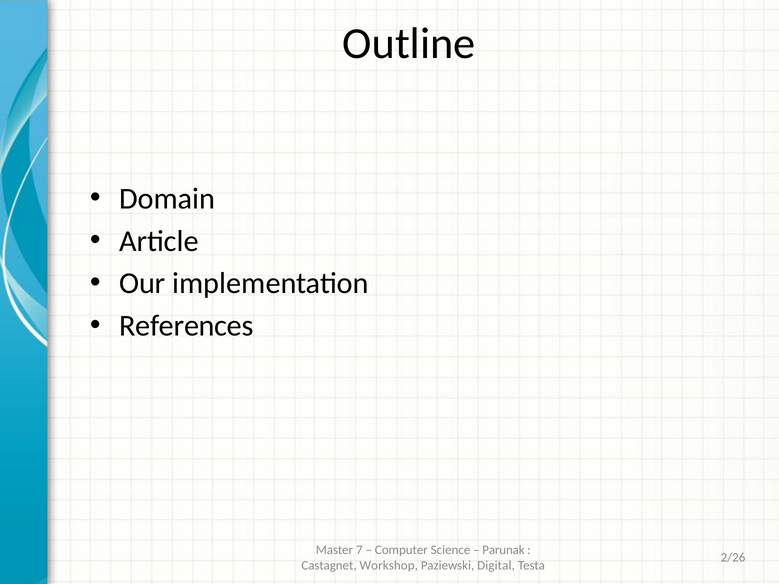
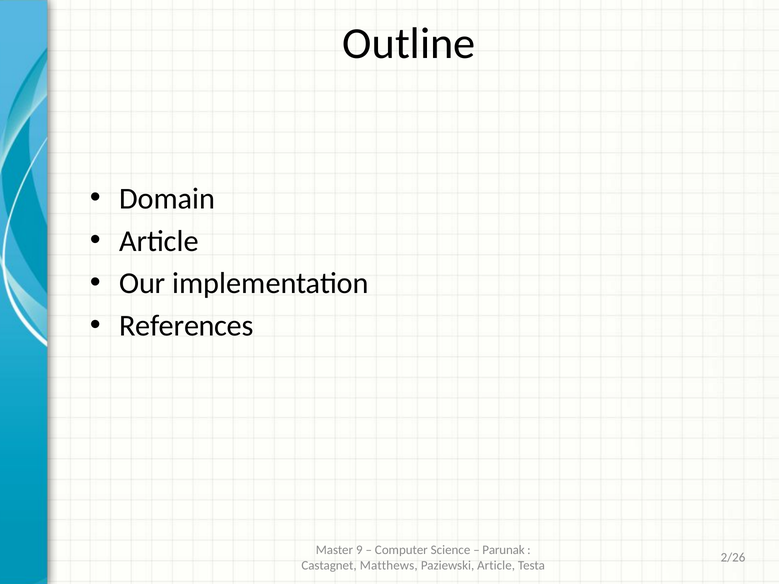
7: 7 -> 9 (359, 550)
Workshop: Workshop -> Matthews (389, 566)
Paziewski Digital: Digital -> Article (496, 566)
